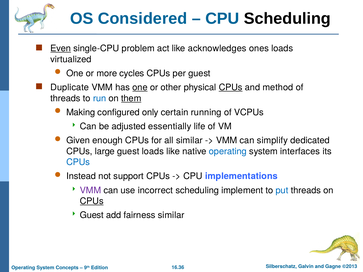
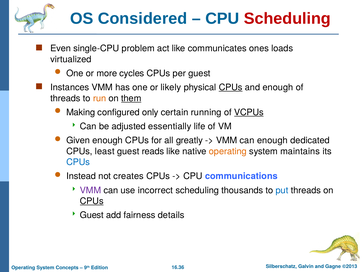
Scheduling colour: black -> red (287, 18)
Even underline: present -> none (61, 48)
acknowledges: acknowledges -> communicates (217, 48)
Duplicate: Duplicate -> Instances (70, 87)
one underline: present -> none (140, 87)
other: other -> likely (171, 87)
and method: method -> enough (278, 87)
run colour: blue -> orange (100, 98)
VCPUs underline: none -> present (249, 112)
all similar: similar -> greatly (189, 141)
can simplify: simplify -> enough (272, 141)
large: large -> least (105, 151)
guest loads: loads -> reads (153, 151)
operating colour: blue -> orange (228, 151)
interfaces: interfaces -> maintains (300, 151)
support: support -> creates (129, 176)
implementations: implementations -> communications (241, 176)
implement: implement -> thousands (242, 190)
fairness similar: similar -> details (171, 215)
